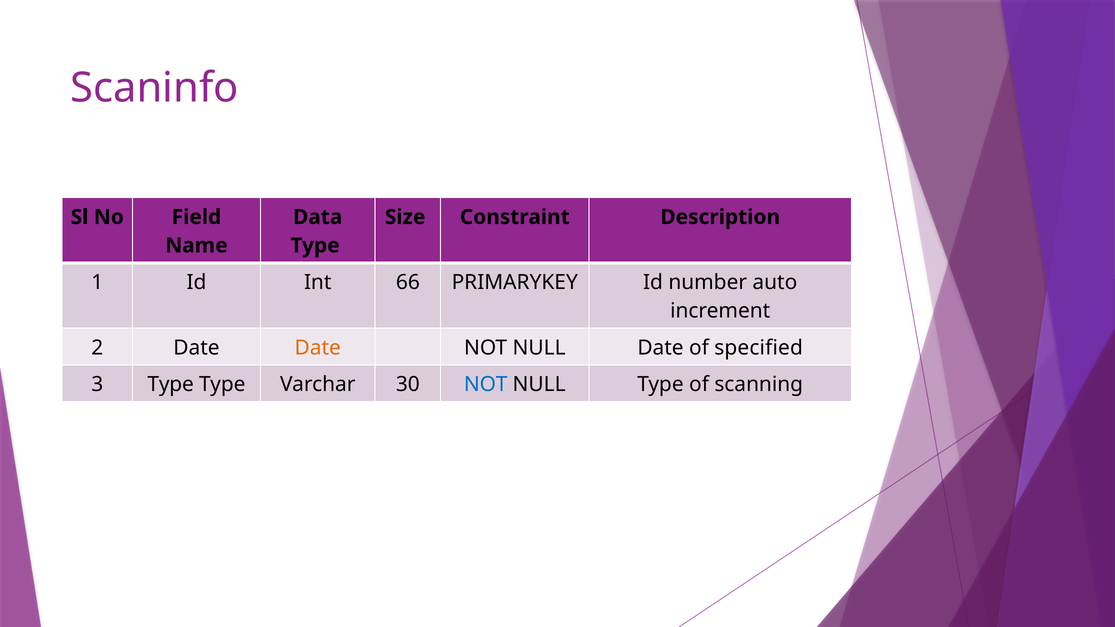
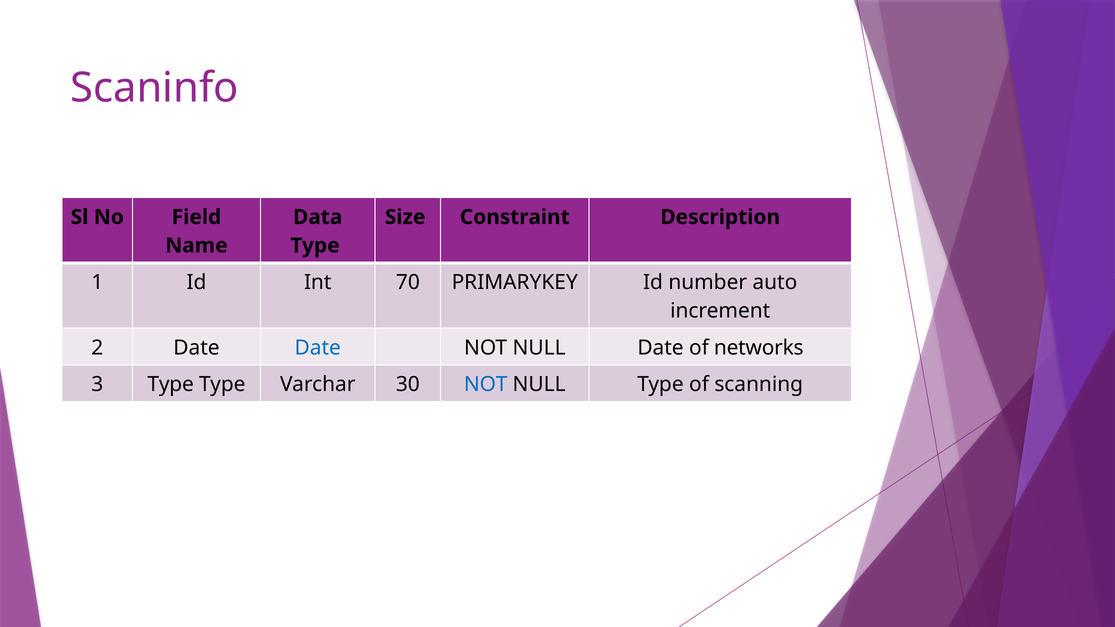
66: 66 -> 70 (408, 282)
Date colour: orange -> blue (318, 348)
specified: specified -> networks (759, 348)
